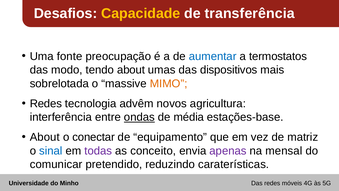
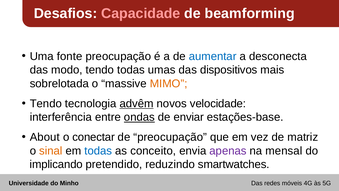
Capacidade colour: yellow -> pink (141, 14)
transferência: transferência -> beamforming (250, 14)
termostatos: termostatos -> desconecta (278, 56)
tendo about: about -> todas (131, 70)
Redes: Redes -> Tendo (46, 103)
advêm underline: none -> present (137, 103)
agricultura: agricultura -> velocidade (218, 103)
média: média -> enviar (189, 117)
de equipamento: equipamento -> preocupação (170, 137)
sinal colour: blue -> orange (51, 151)
todas colour: purple -> blue (98, 151)
comunicar: comunicar -> implicando (56, 164)
caraterísticas: caraterísticas -> smartwatches (234, 164)
